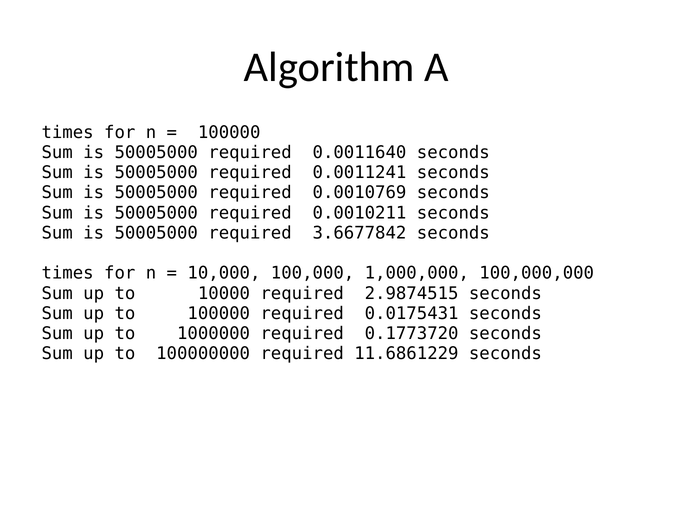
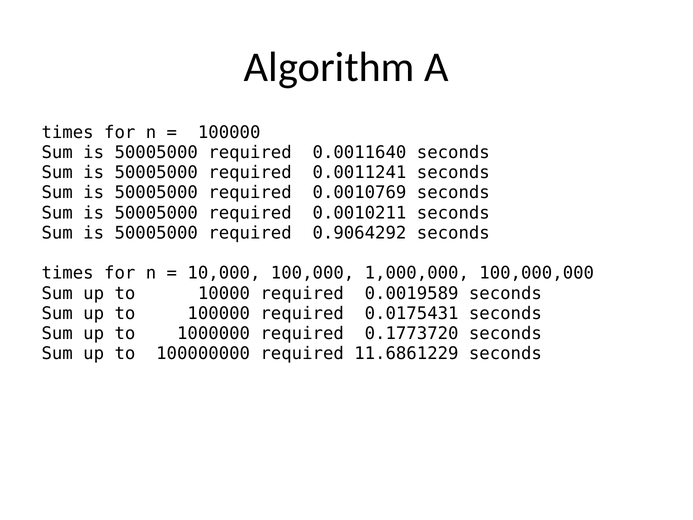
3.6677842: 3.6677842 -> 0.9064292 (359, 233)
2.9874515: 2.9874515 -> 0.0019589 (412, 293)
